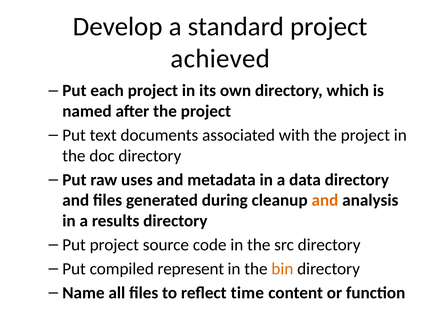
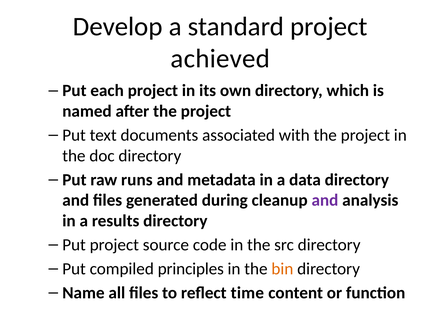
uses: uses -> runs (137, 180)
and colour: orange -> purple (325, 201)
represent: represent -> principles (191, 269)
